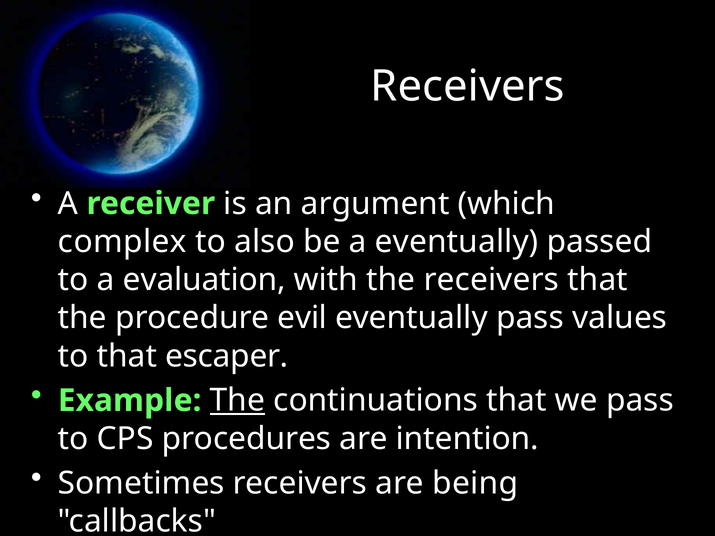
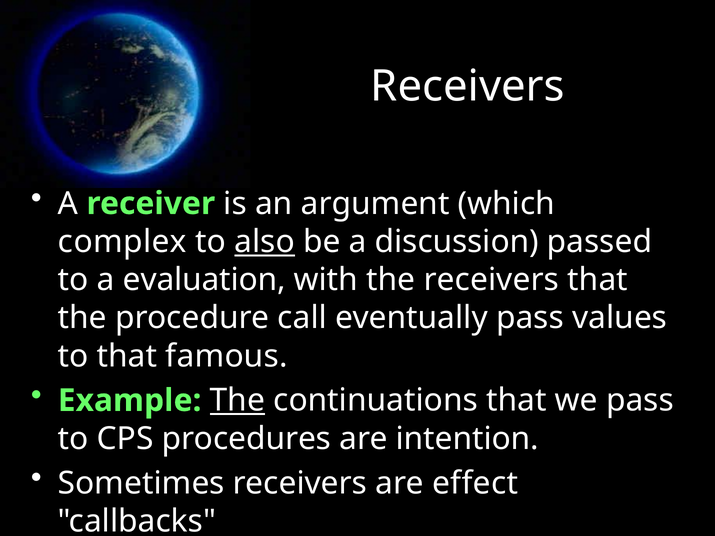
also underline: none -> present (265, 242)
a eventually: eventually -> discussion (457, 242)
evil: evil -> call (302, 318)
escaper: escaper -> famous (227, 356)
being: being -> effect (475, 483)
